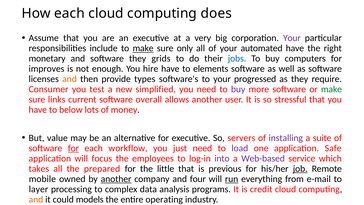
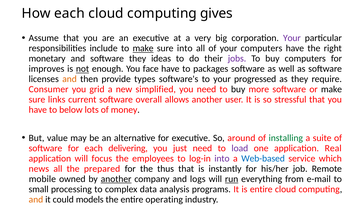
does: does -> gives (216, 13)
sure only: only -> into (185, 48)
your automated: automated -> computers (262, 48)
grids: grids -> ideas (161, 59)
jobs colour: blue -> purple (237, 59)
not underline: none -> present (83, 69)
hire: hire -> face (151, 69)
elements: elements -> packages (211, 69)
test: test -> grid (97, 89)
buy colour: purple -> black (238, 89)
make colour: green -> black (331, 89)
servers: servers -> around (241, 138)
installing colour: purple -> green (286, 138)
for underline: present -> none (73, 148)
workflow: workflow -> delivering (128, 148)
Safe: Safe -> Real (333, 148)
Web-based colour: purple -> blue (263, 158)
takes: takes -> news (39, 168)
little: little -> thus (166, 168)
previous: previous -> instantly (225, 168)
job underline: present -> none (300, 168)
four: four -> logs (198, 179)
layer: layer -> small (39, 189)
is credit: credit -> entire (261, 189)
